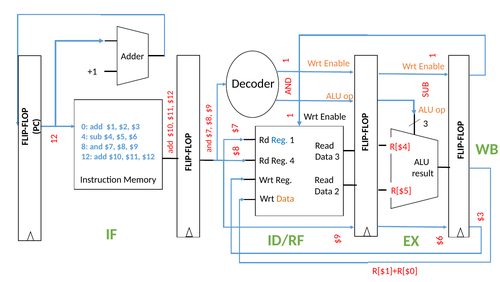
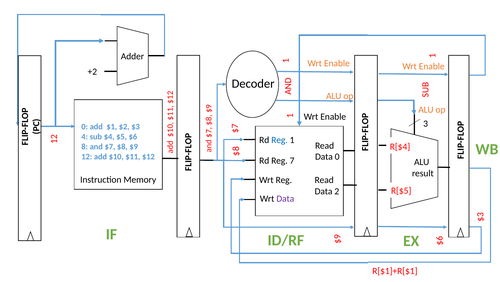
+1: +1 -> +2 (92, 72)
Data 3: 3 -> 0 (337, 156)
Reg 4: 4 -> 7 (292, 160)
Data colour: orange -> purple (285, 198)
R[$1]+R[$0: R[$1]+R[$0 -> R[$1]+R[$1 (395, 270)
